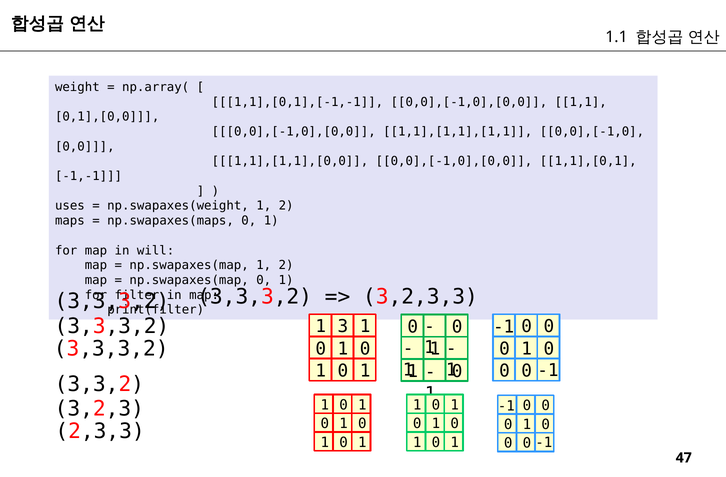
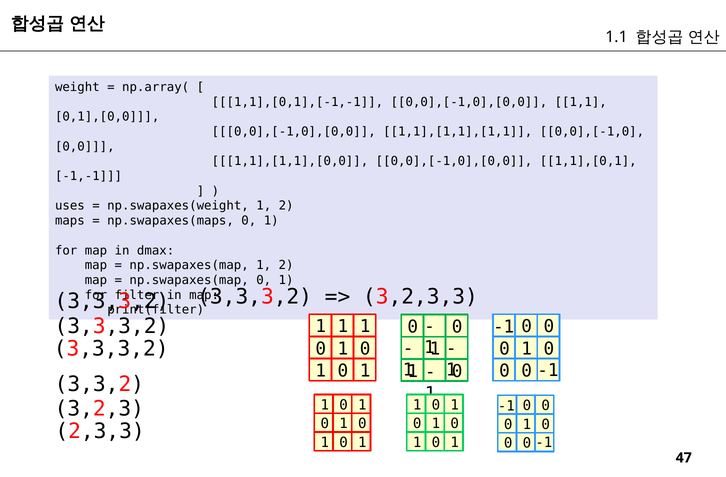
will: will -> dmax (156, 250)
3: 3 -> 1 (343, 326)
